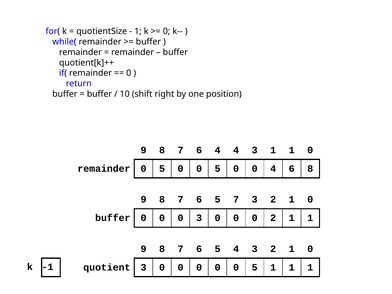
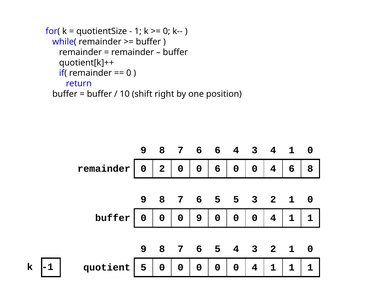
6 4: 4 -> 6 (218, 150)
3 1: 1 -> 4 (273, 150)
remainder 0 5: 5 -> 2 (162, 169)
5: 5 -> 6 (218, 169)
5 7: 7 -> 5 (236, 199)
0 3: 3 -> 9 (199, 218)
2: 2 -> 4 (273, 218)
quotient 3: 3 -> 5 (144, 267)
5: 5 -> 4 (255, 267)
